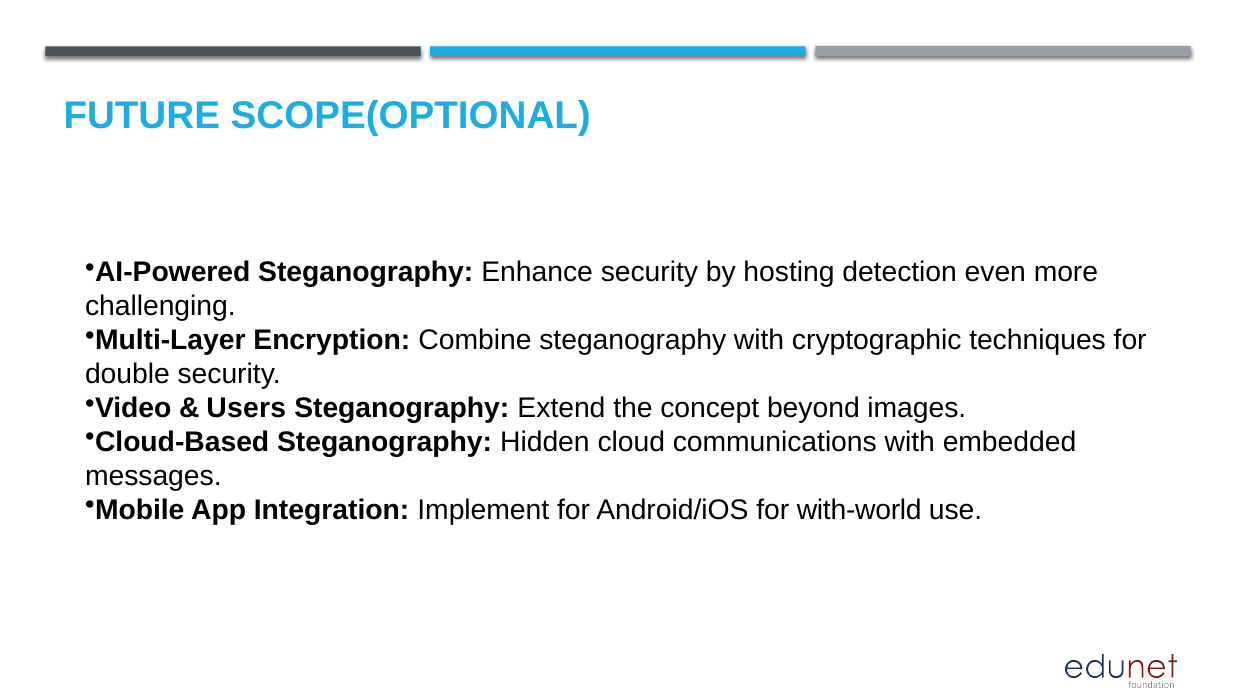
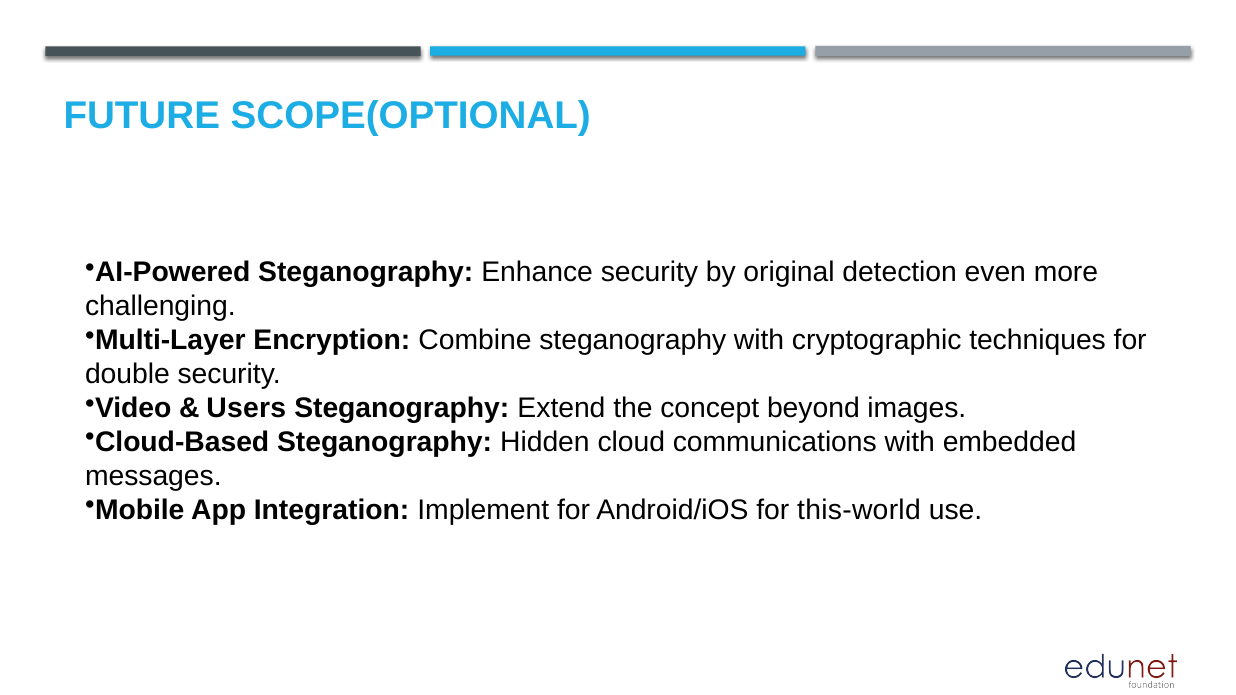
hosting: hosting -> original (789, 273)
with-world: with-world -> this-world (859, 510)
